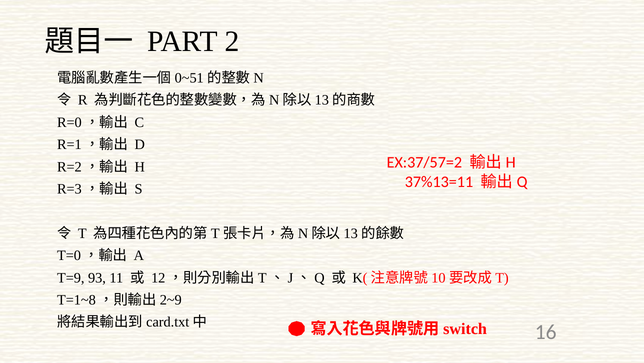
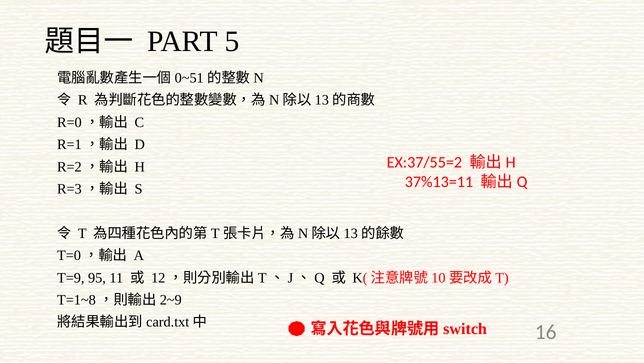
2: 2 -> 5 (232, 41)
EX:37/57=2: EX:37/57=2 -> EX:37/55=2 (424, 162)
93: 93 -> 95 (97, 277)
